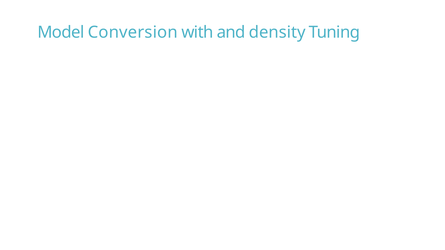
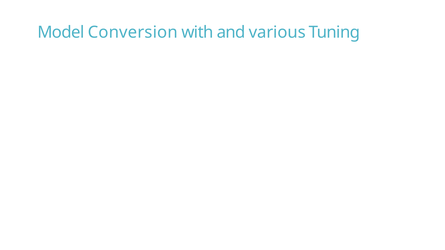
density: density -> various (277, 32)
